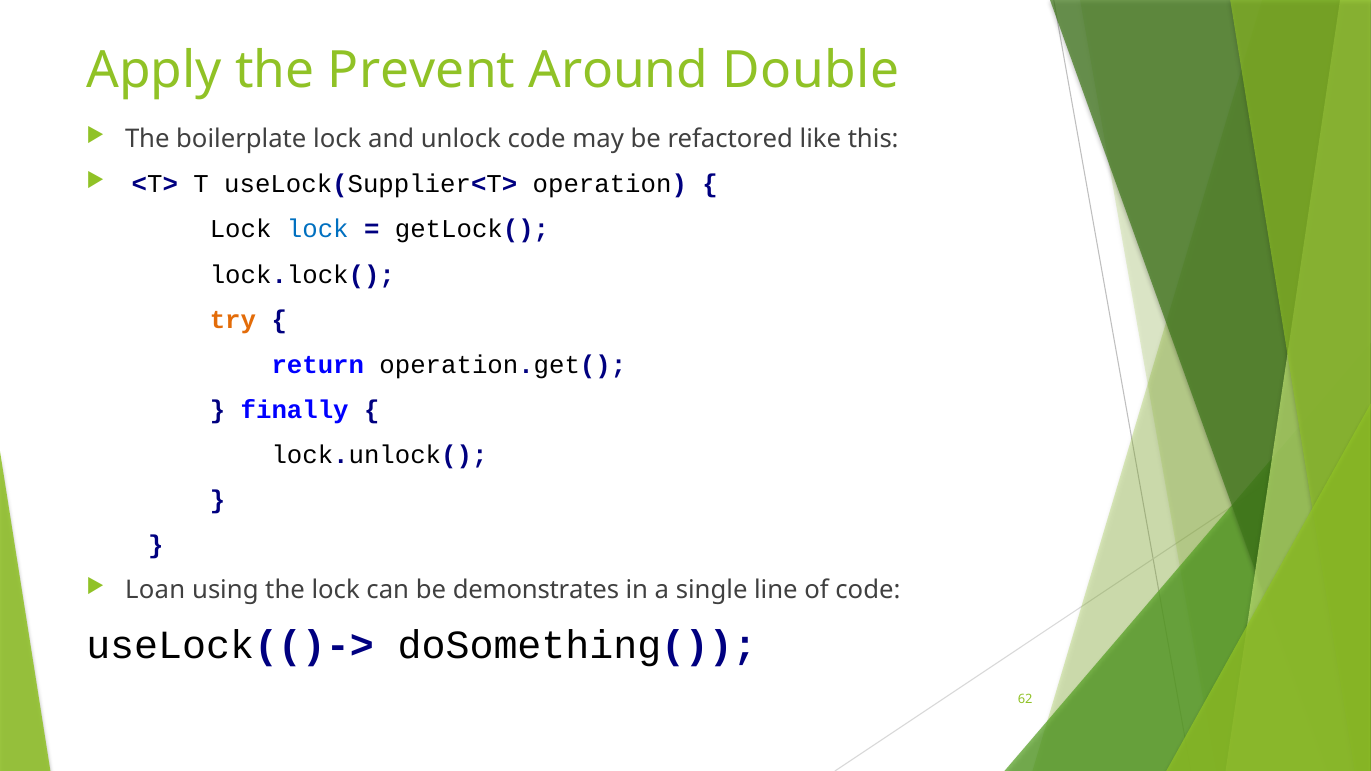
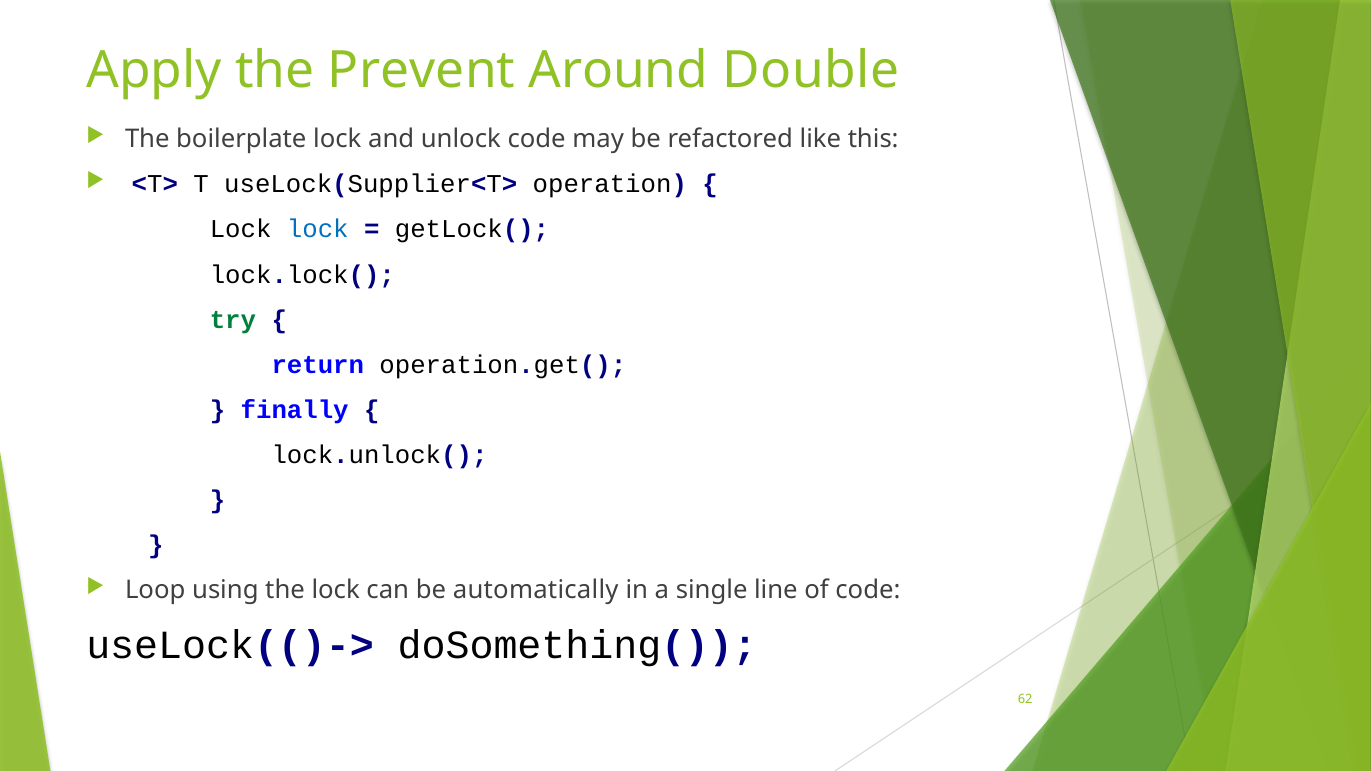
try colour: orange -> green (233, 320)
Loan: Loan -> Loop (155, 591)
demonstrates: demonstrates -> automatically (536, 591)
